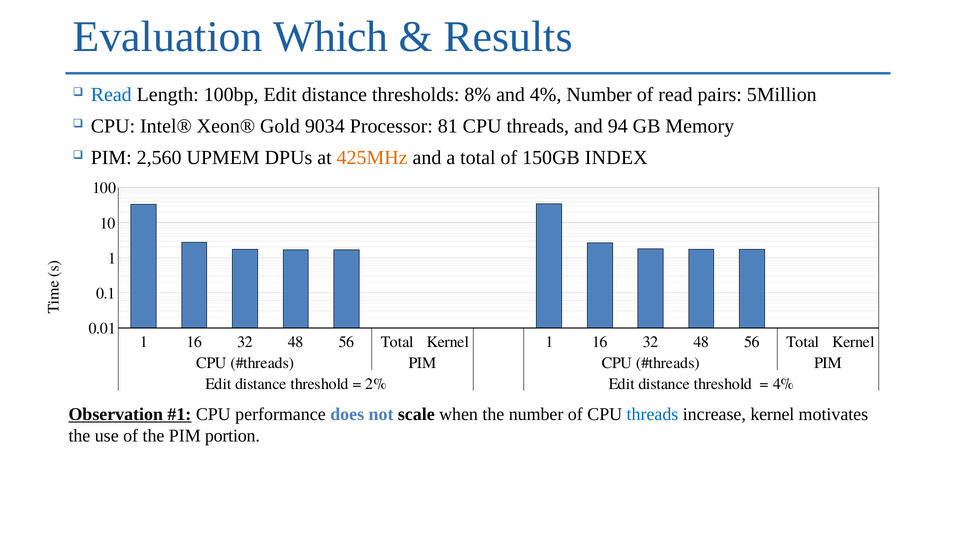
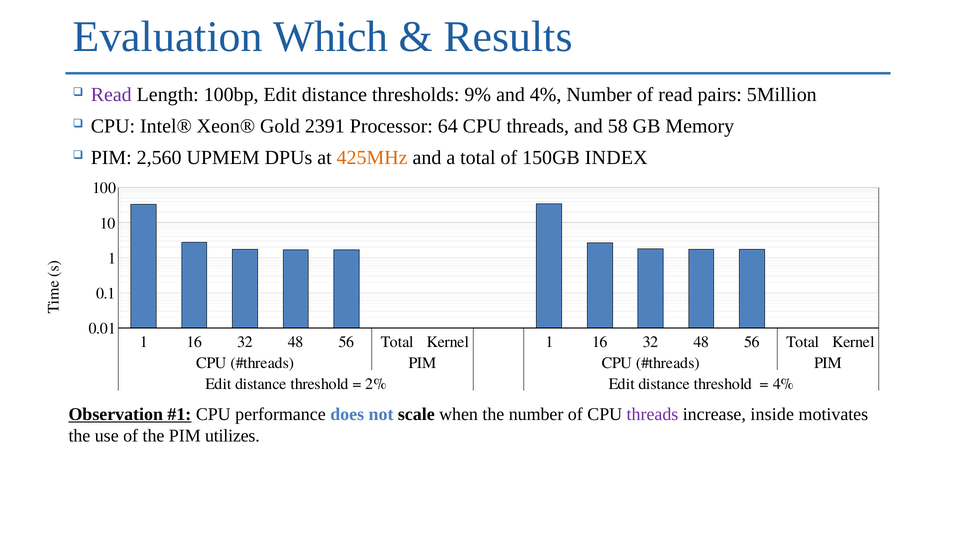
Read colour: blue -> purple (111, 95)
8%: 8% -> 9% (478, 95)
9034: 9034 -> 2391 (325, 126)
81: 81 -> 64 (448, 126)
94: 94 -> 58 (618, 126)
threads colour: blue -> purple (652, 414)
increase kernel: kernel -> inside (772, 414)
portion: portion -> utilizes (232, 436)
